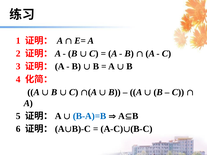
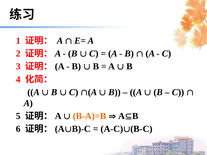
B-A)=B colour: blue -> orange (90, 116)
